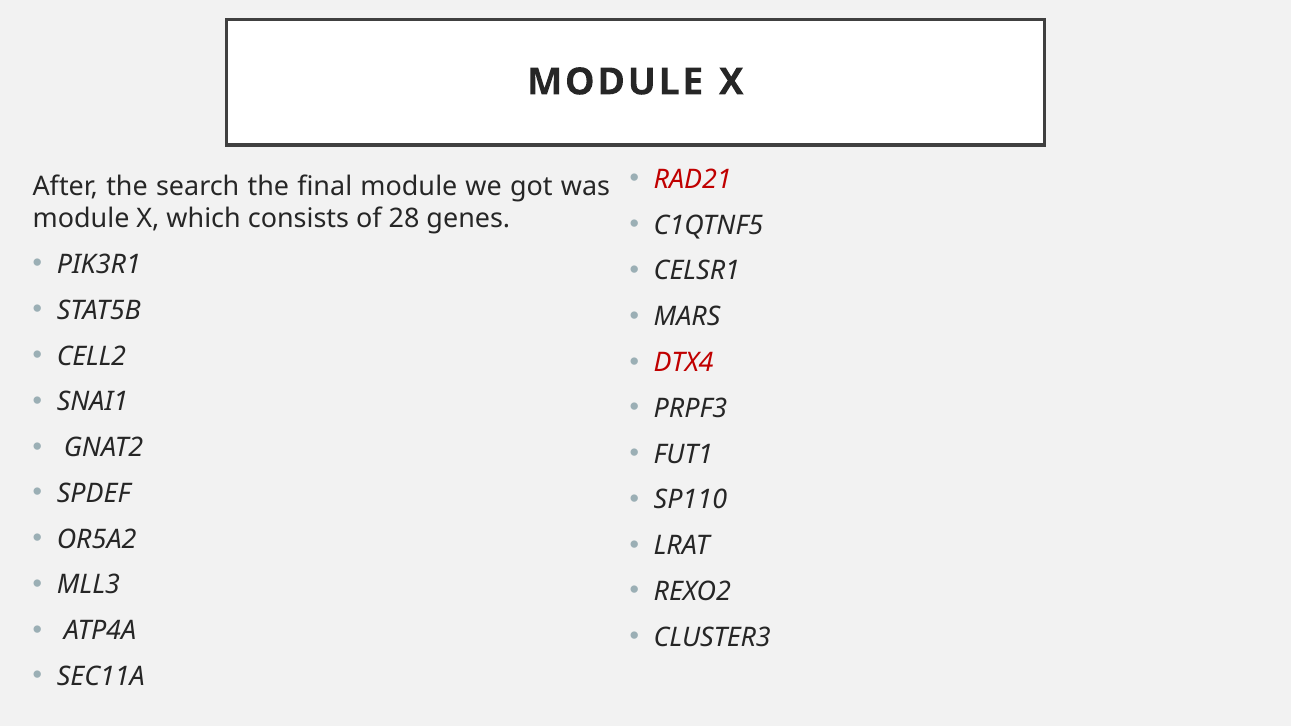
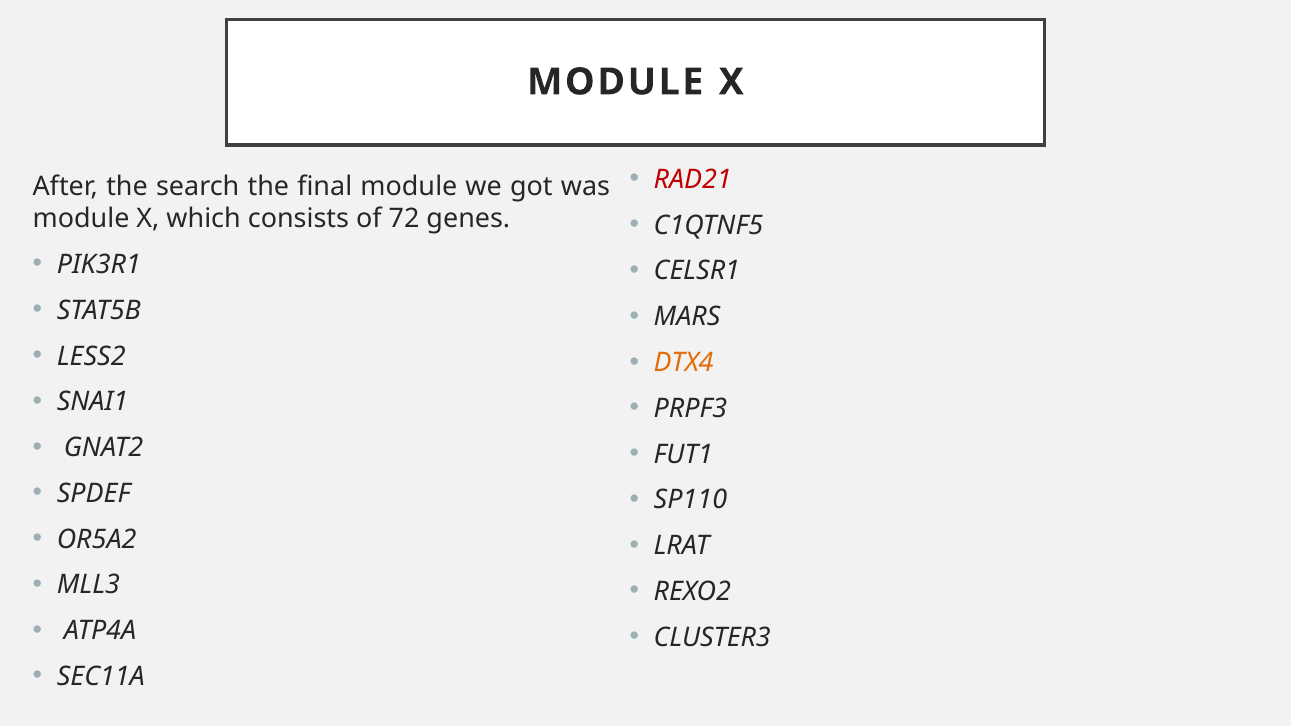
28: 28 -> 72 (404, 219)
CELL2: CELL2 -> LESS2 (91, 356)
DTX4 colour: red -> orange (684, 363)
